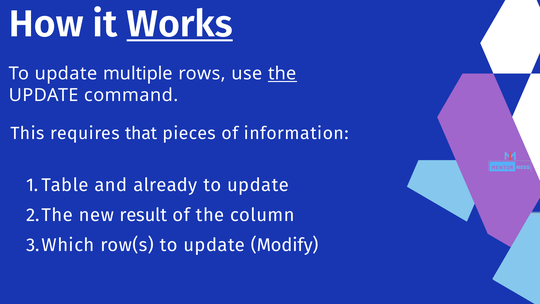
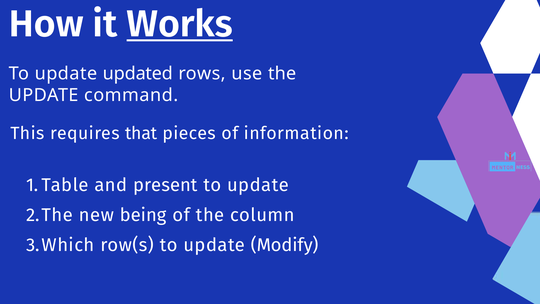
multiple: multiple -> updated (138, 74)
the underline: present -> none (282, 74)
already: already -> present (165, 185)
result: result -> being (143, 215)
